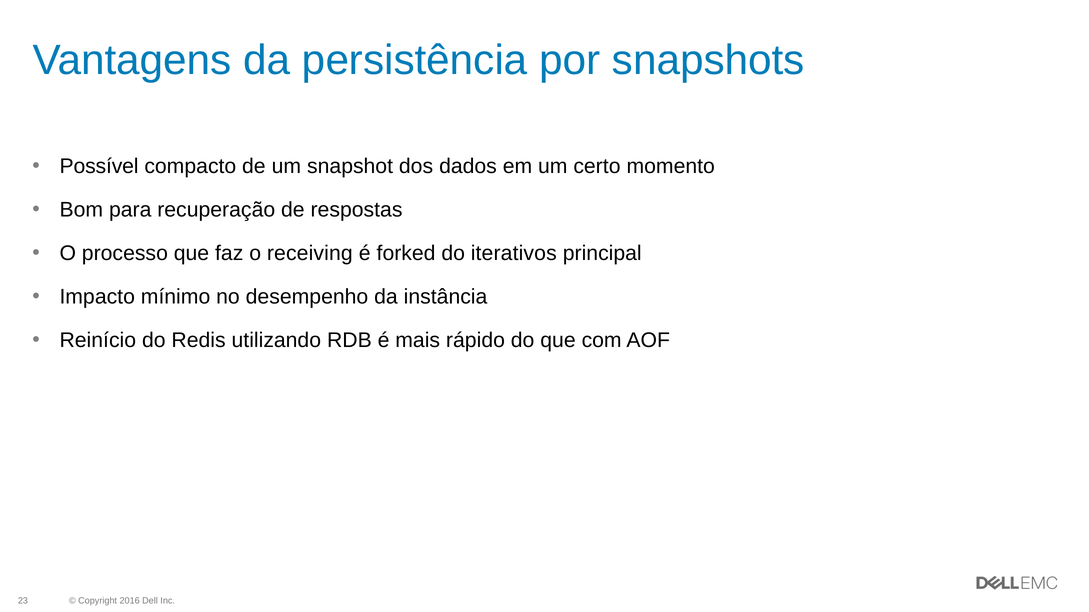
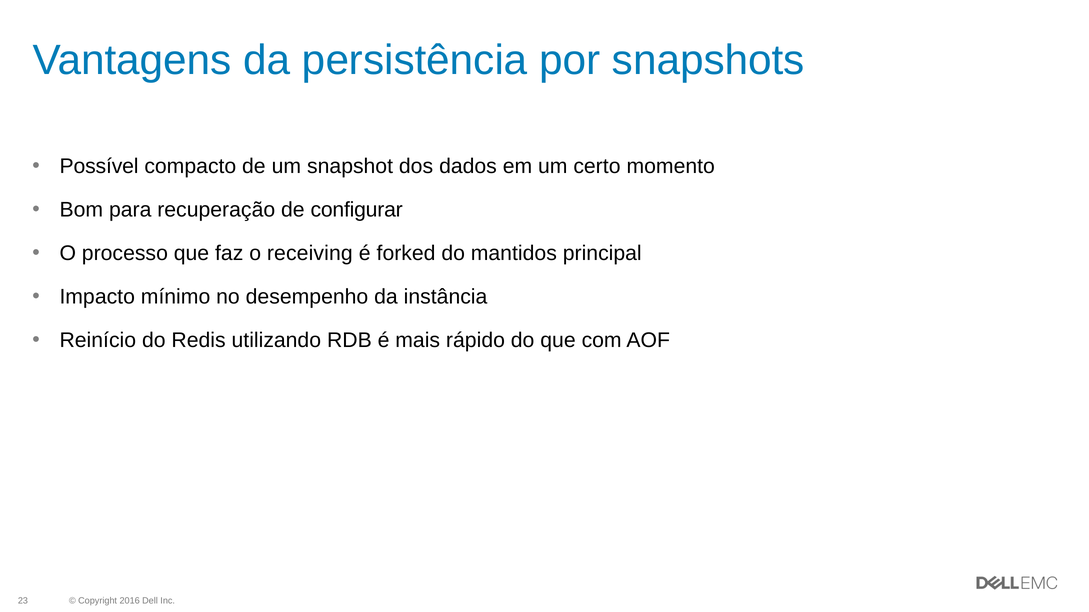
respostas: respostas -> configurar (357, 210)
iterativos: iterativos -> mantidos (514, 254)
